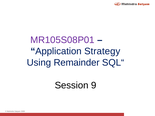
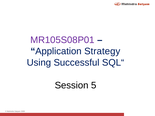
Remainder: Remainder -> Successful (77, 63)
9: 9 -> 5 (94, 85)
